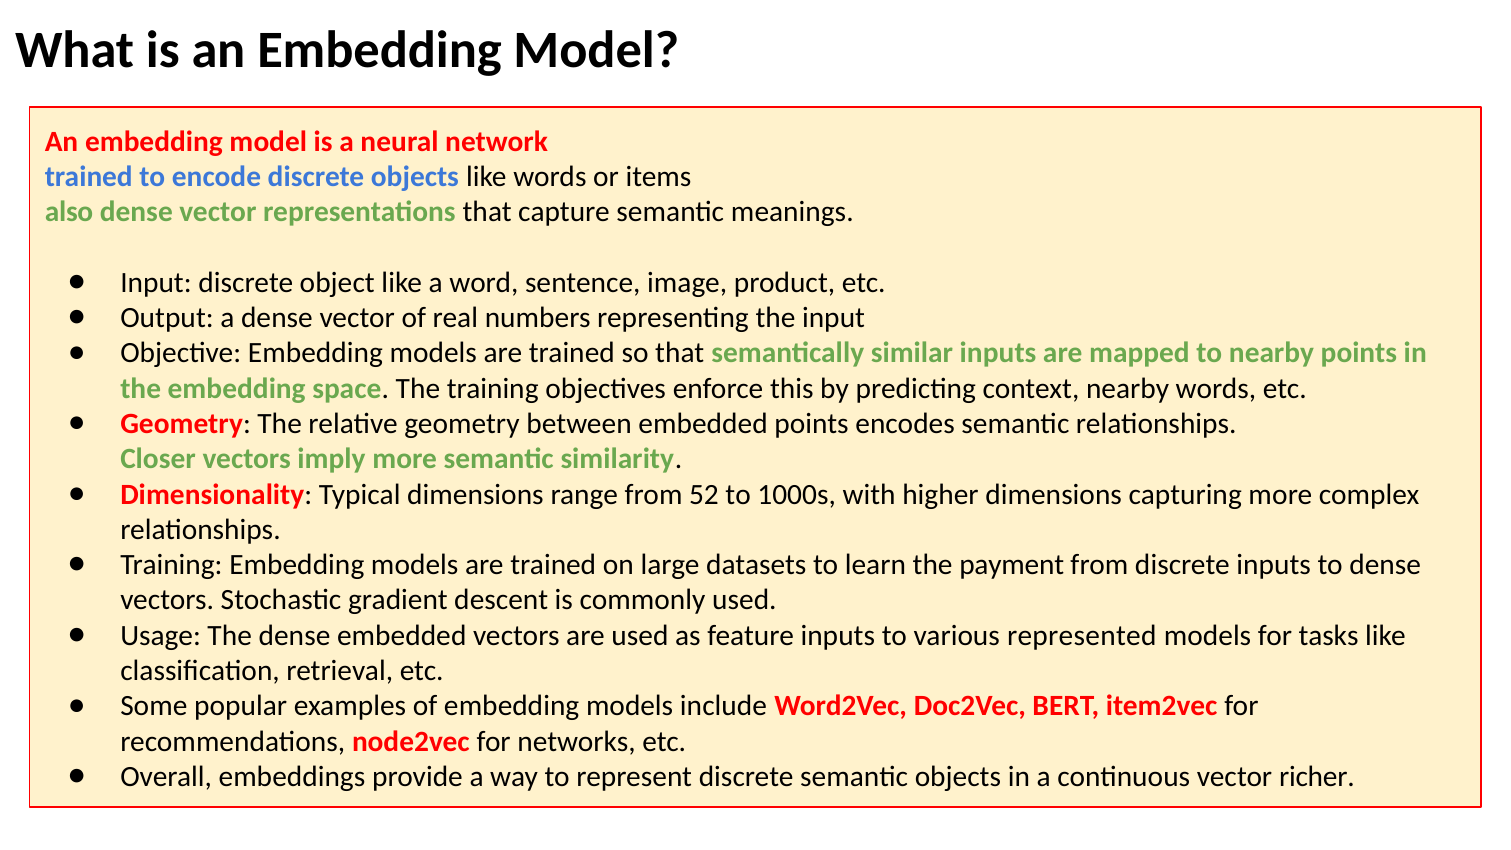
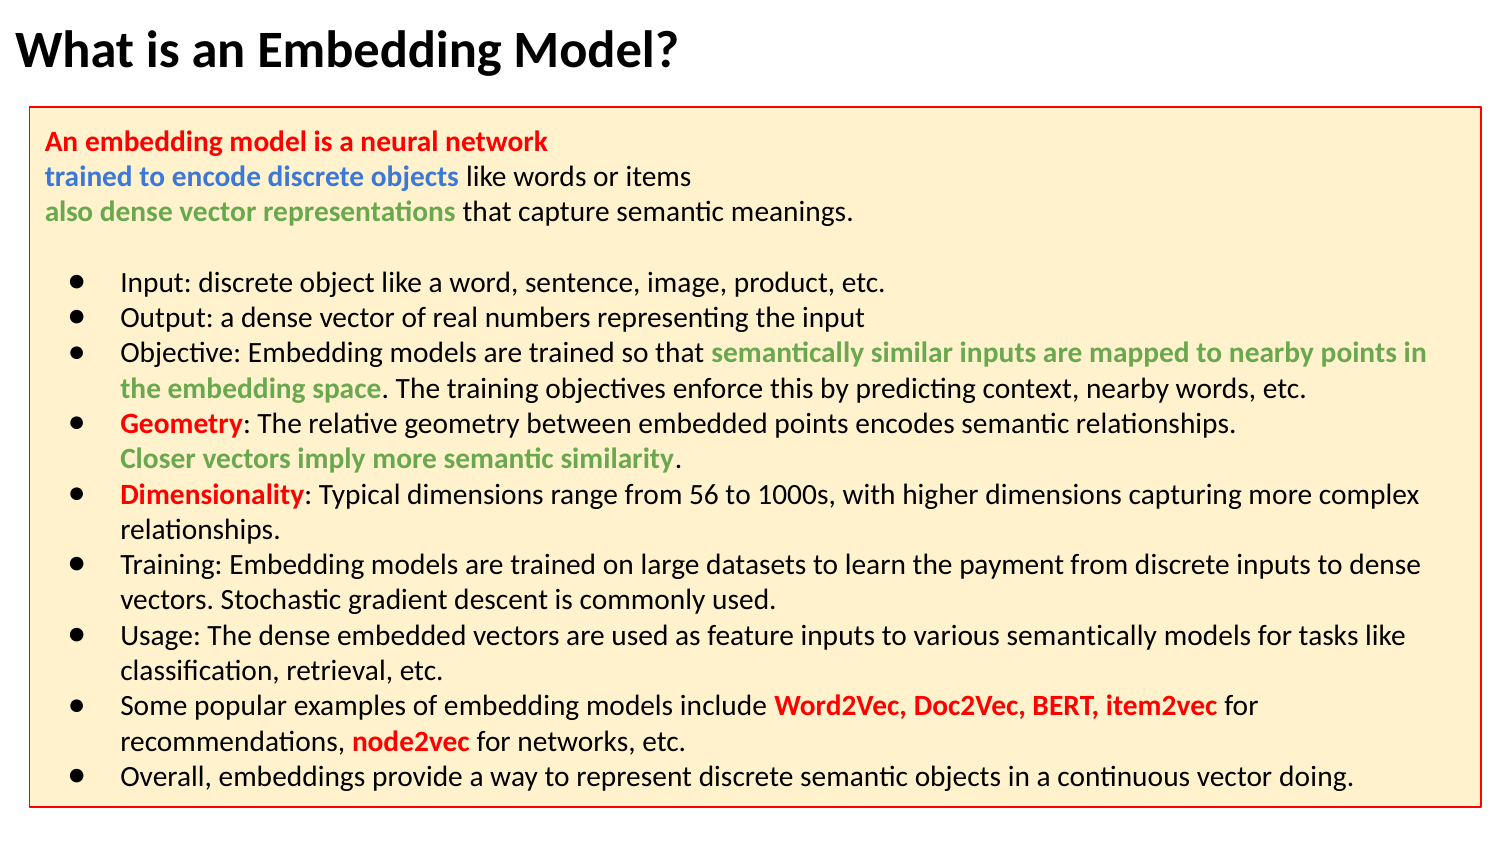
52: 52 -> 56 (704, 494)
various represented: represented -> semantically (1082, 635)
richer: richer -> doing (1317, 777)
